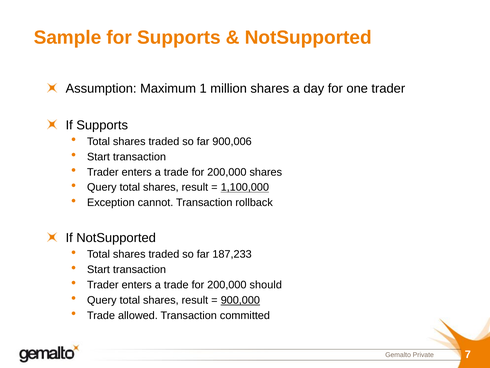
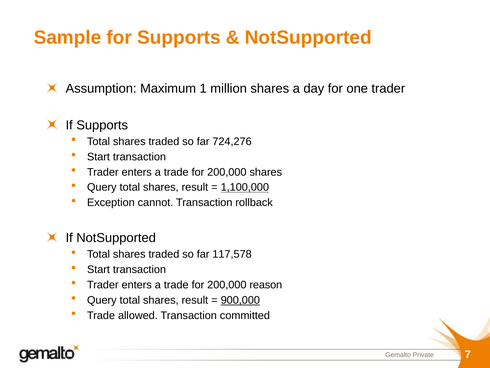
900,006: 900,006 -> 724,276 (232, 141)
187,233: 187,233 -> 117,578 (232, 254)
should: should -> reason (266, 285)
